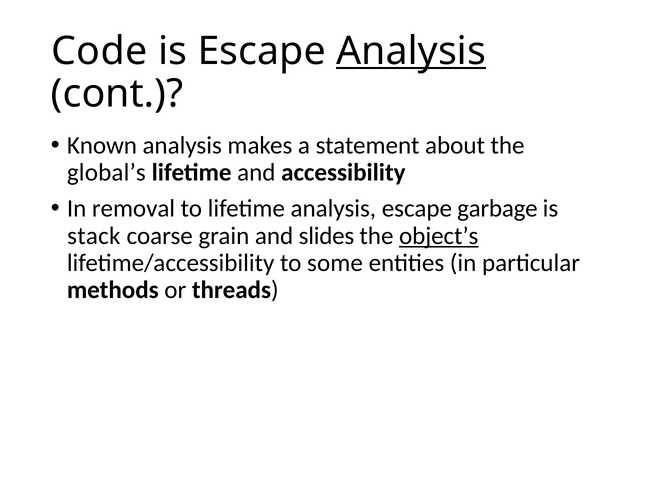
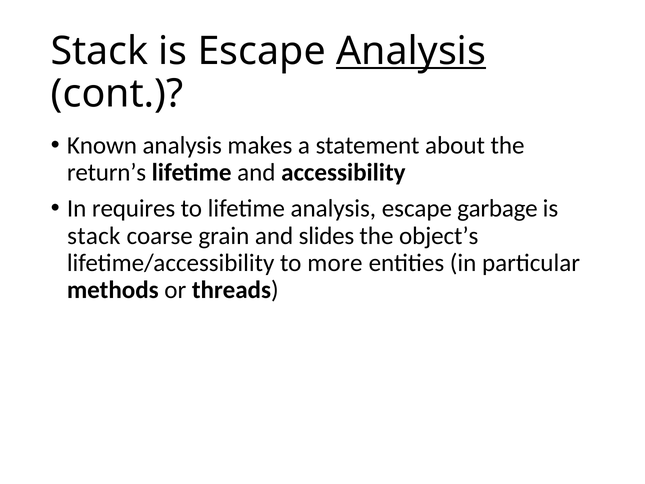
Code: Code -> Stack (100, 51)
global’s: global’s -> return’s (107, 172)
removal: removal -> requires (134, 209)
object’s underline: present -> none (439, 236)
some: some -> more (335, 263)
